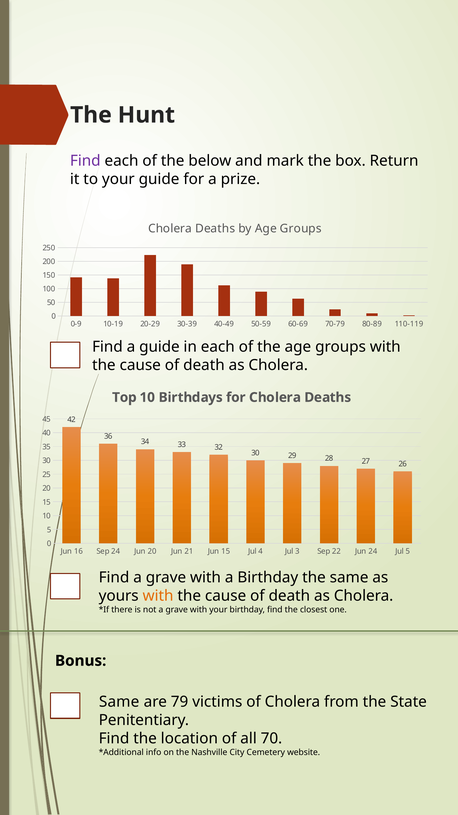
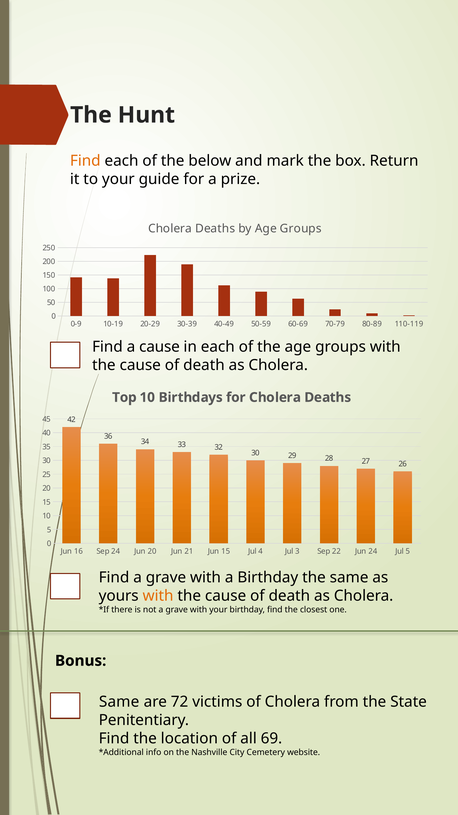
Find colour: purple -> orange (85, 161)
a guide: guide -> cause (159, 347)
79: 79 -> 72 (180, 701)
70: 70 -> 69 (271, 738)
